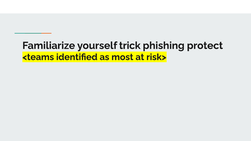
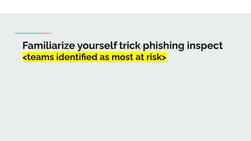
protect: protect -> inspect (205, 46)
